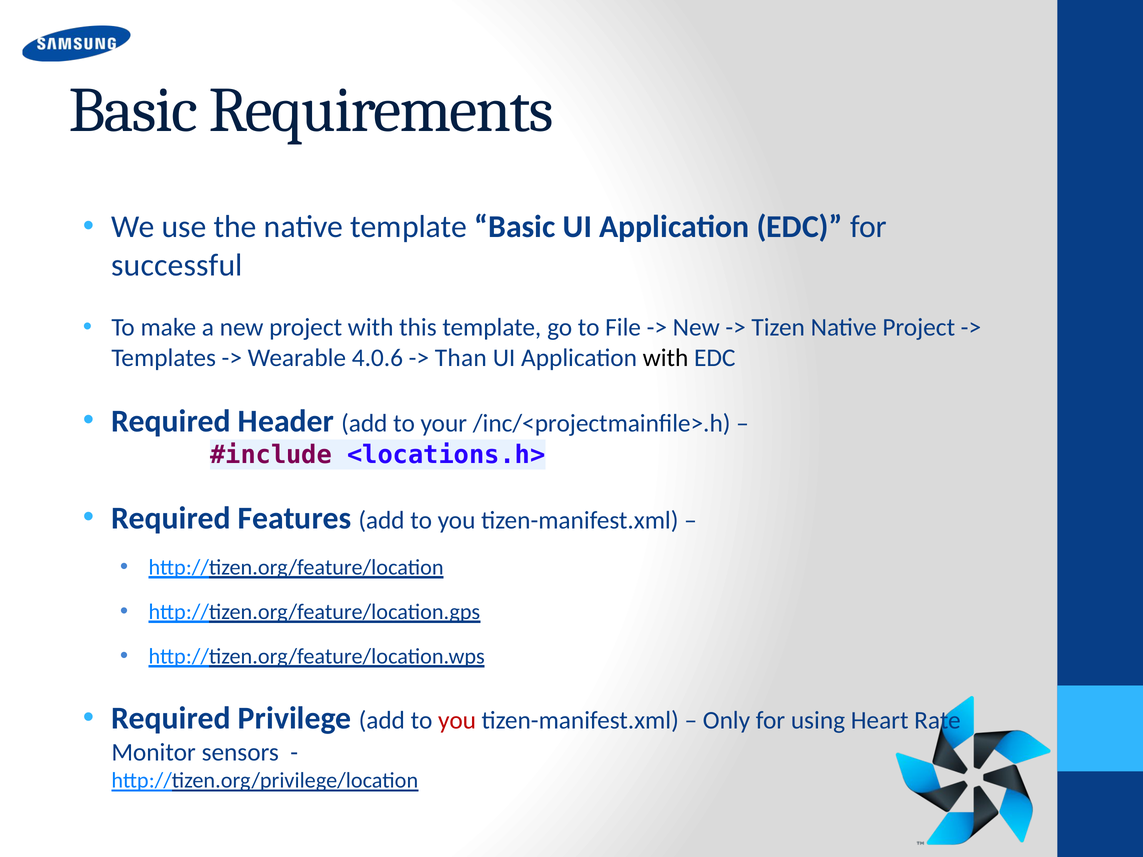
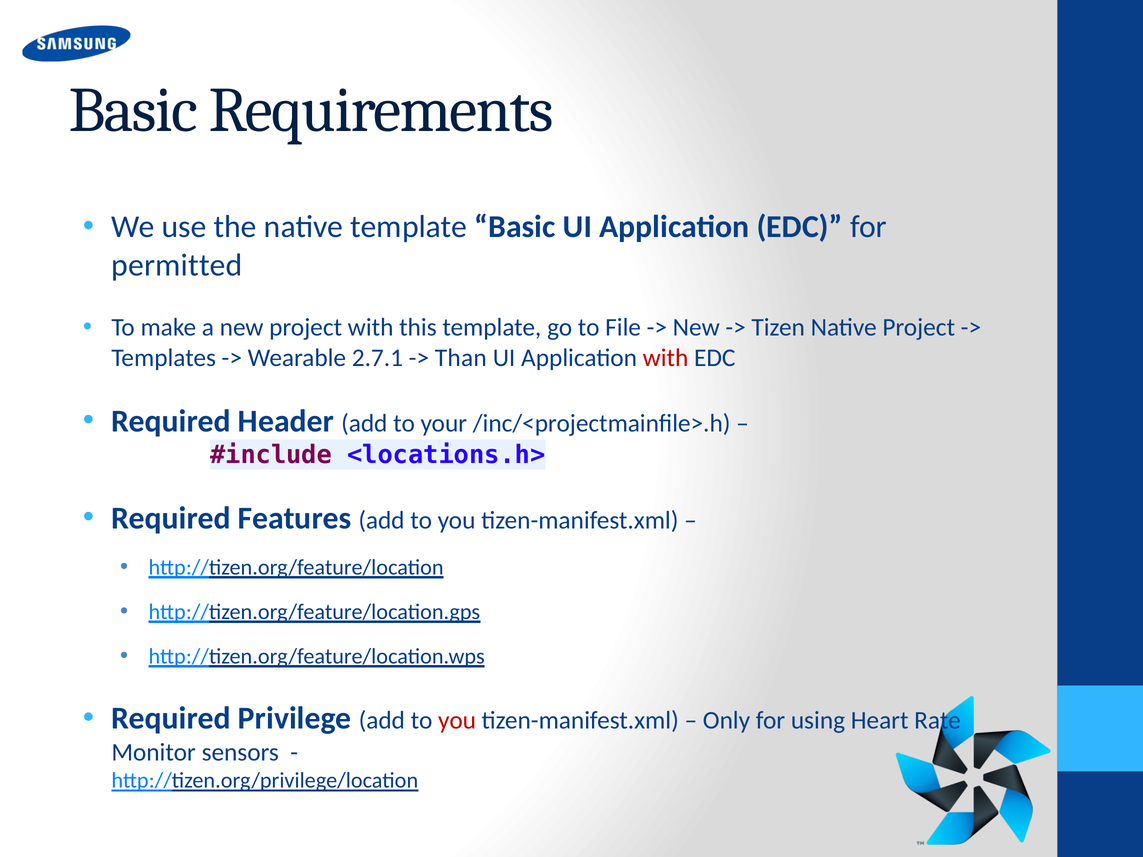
successful: successful -> permitted (177, 265)
4.0.6: 4.0.6 -> 2.7.1 (377, 358)
with colour: black -> red (666, 358)
